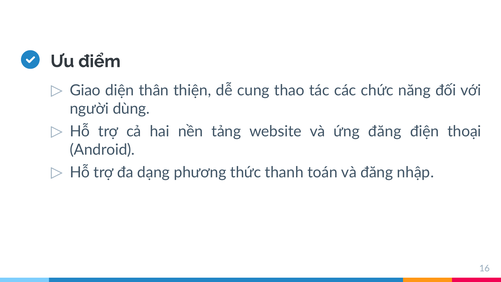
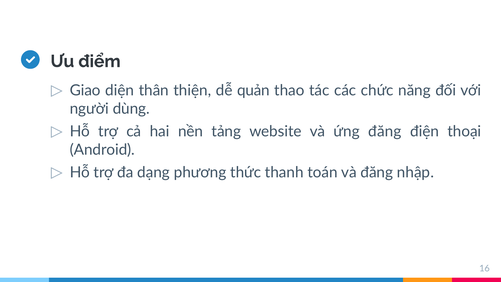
cung: cung -> quản (253, 90)
